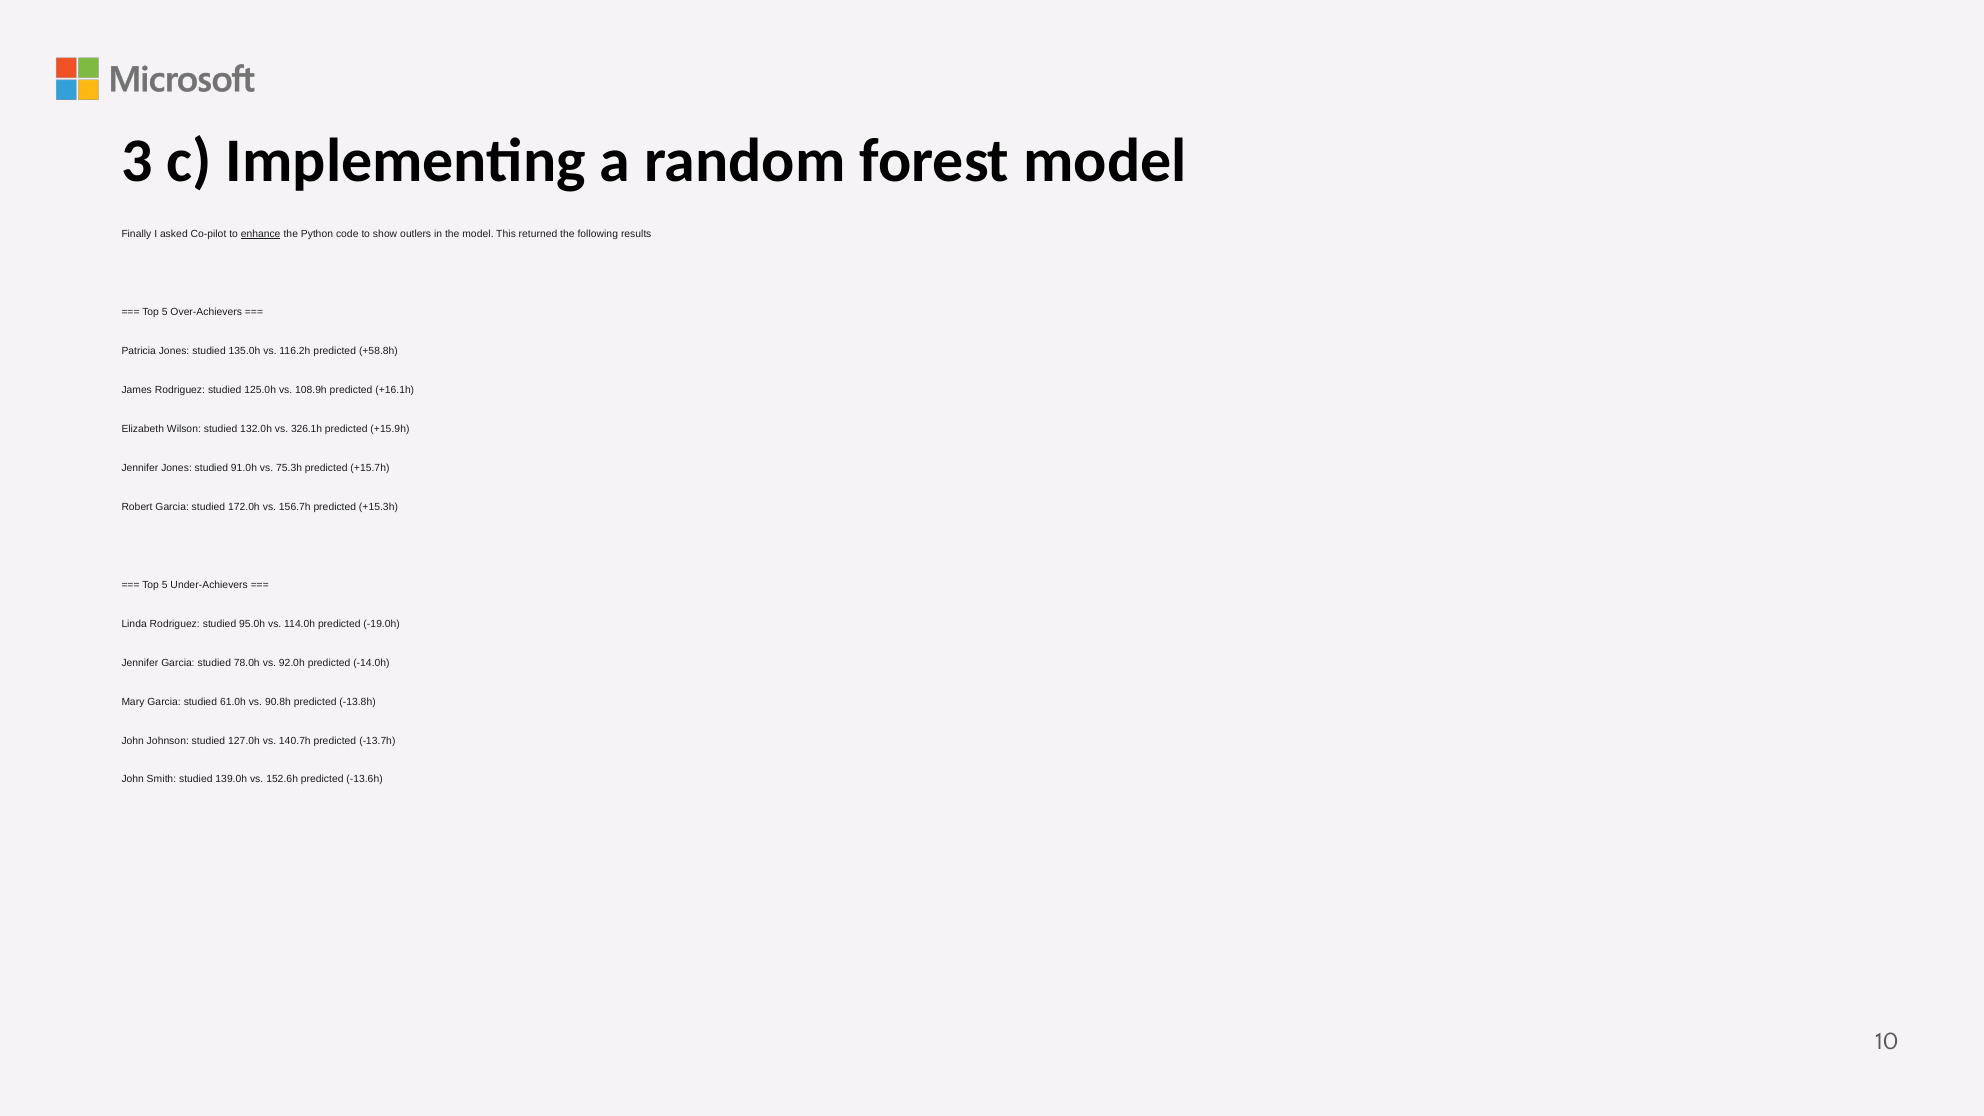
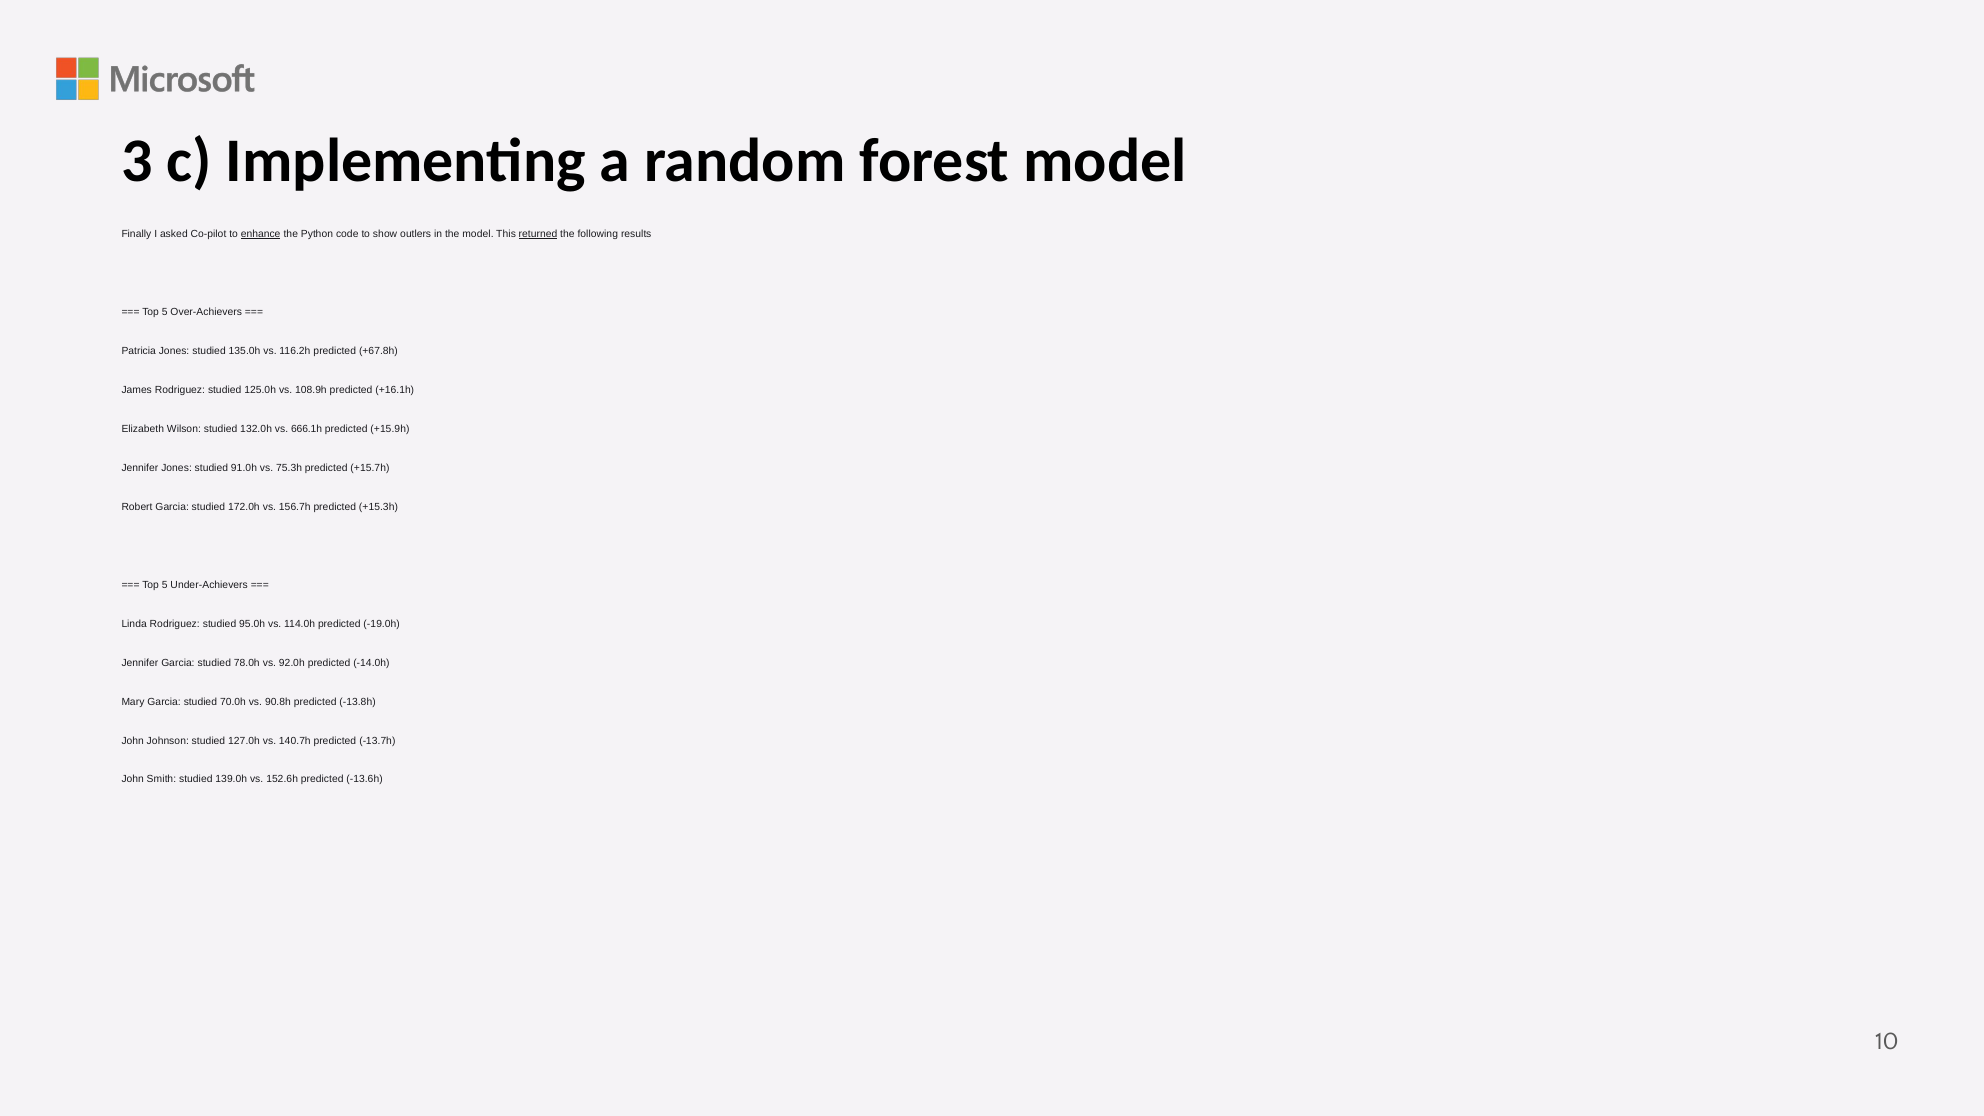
returned underline: none -> present (538, 234)
+58.8h: +58.8h -> +67.8h (378, 351)
326.1h: 326.1h -> 666.1h (307, 429)
61.0h: 61.0h -> 70.0h (233, 702)
